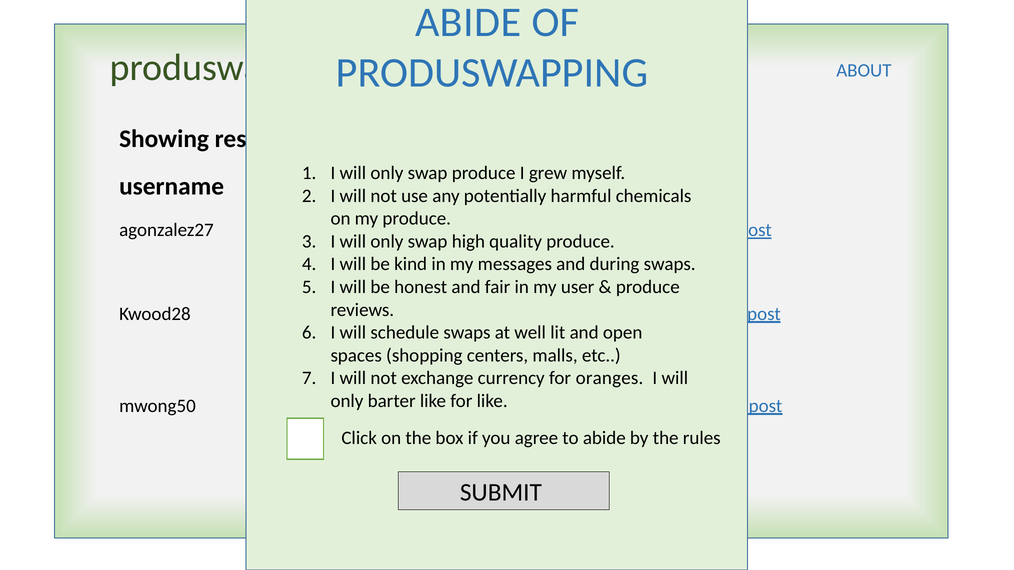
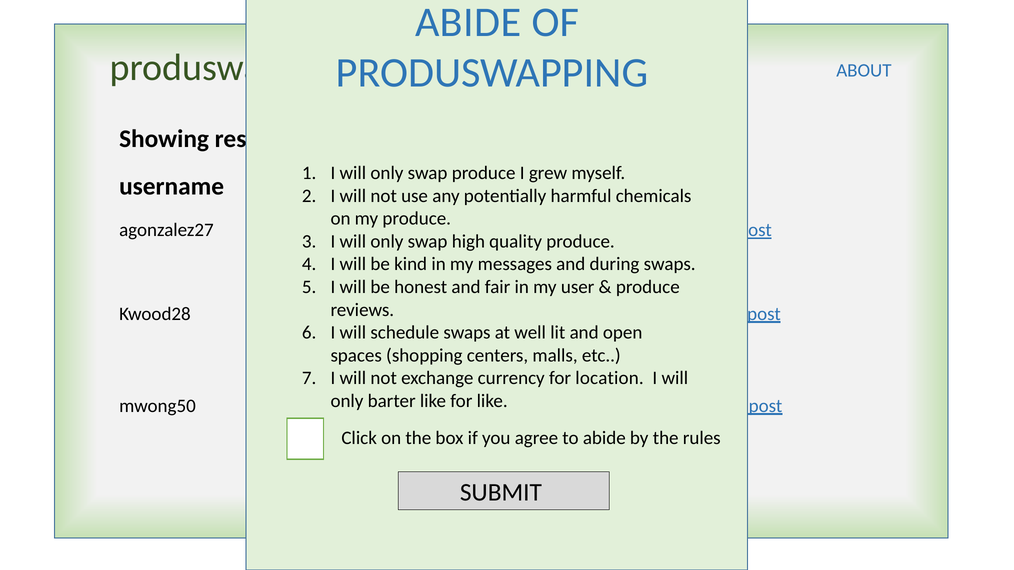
for oranges: oranges -> location (610, 378)
